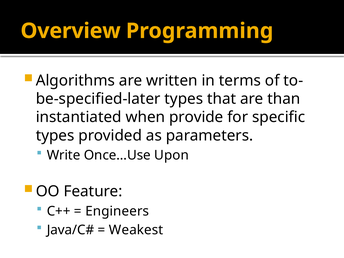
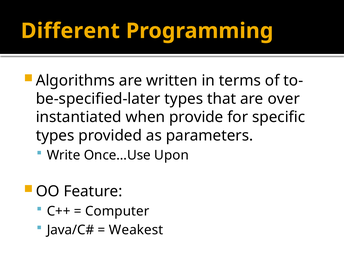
Overview: Overview -> Different (70, 31)
than: than -> over (284, 99)
Engineers: Engineers -> Computer (117, 211)
